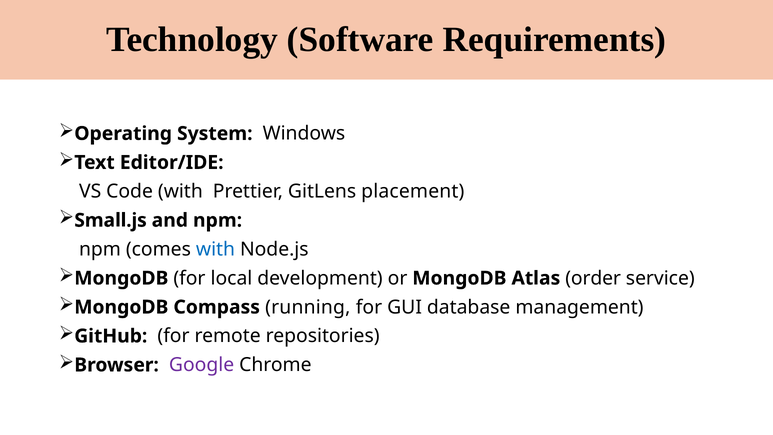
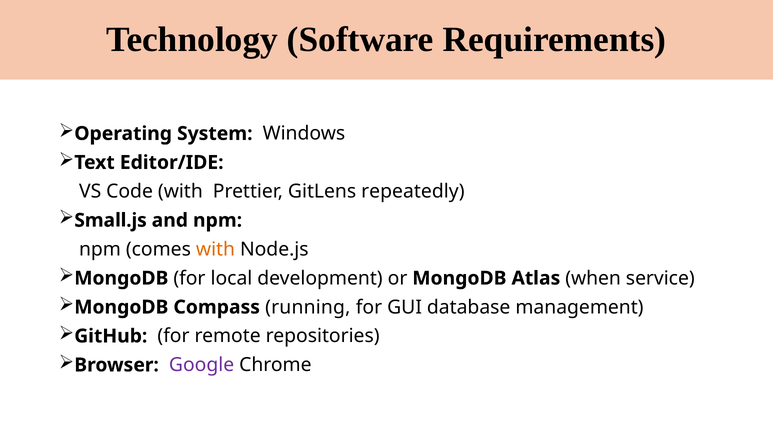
placement: placement -> repeatedly (413, 191)
with colour: blue -> orange (215, 249)
order: order -> when (593, 278)
